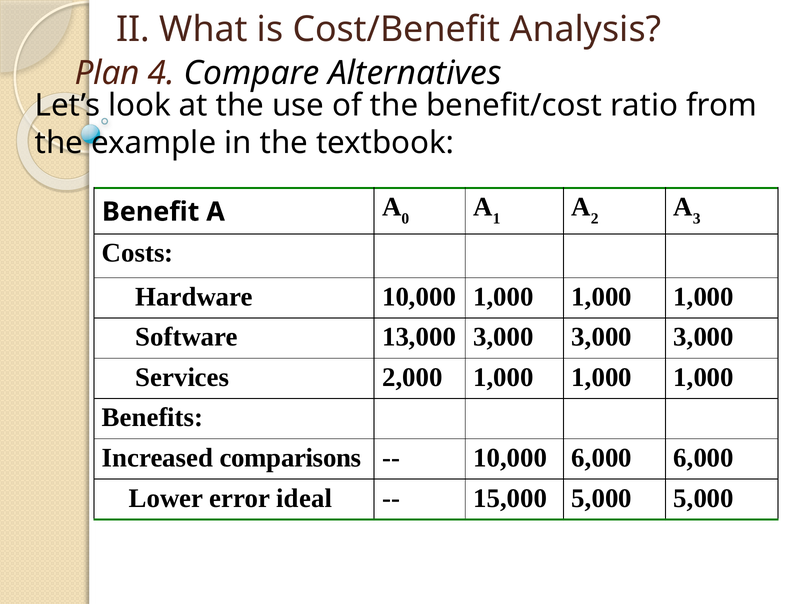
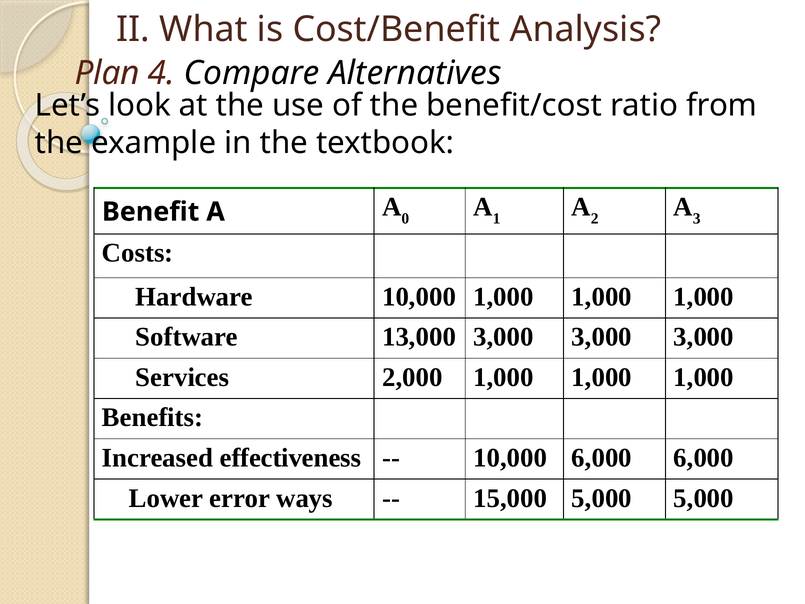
comparisons: comparisons -> effectiveness (290, 458)
ideal: ideal -> ways (304, 498)
